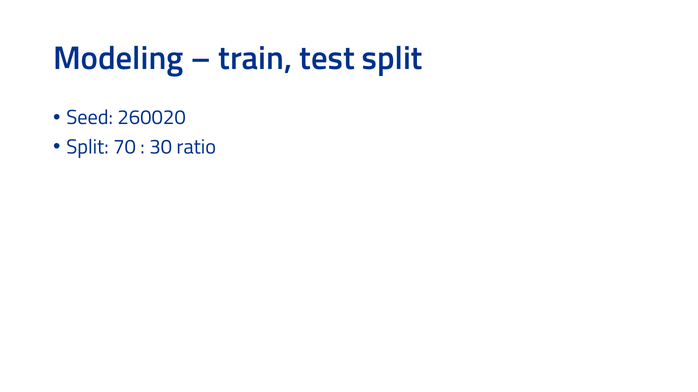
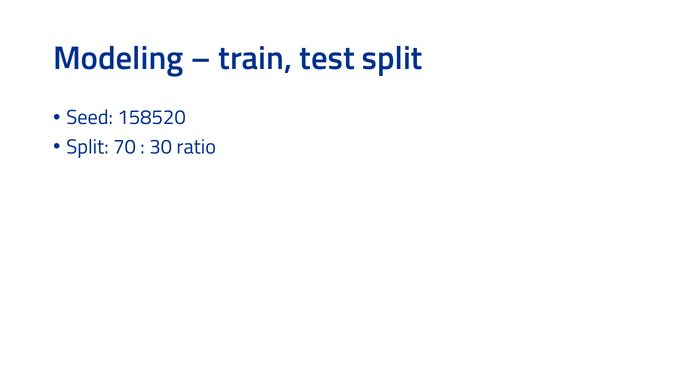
260020: 260020 -> 158520 (152, 118)
